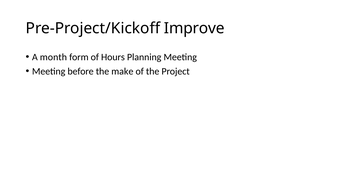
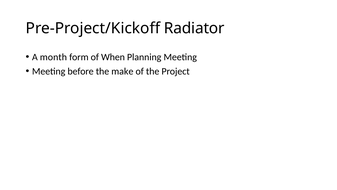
Improve: Improve -> Radiator (194, 28)
Hours: Hours -> When (113, 57)
